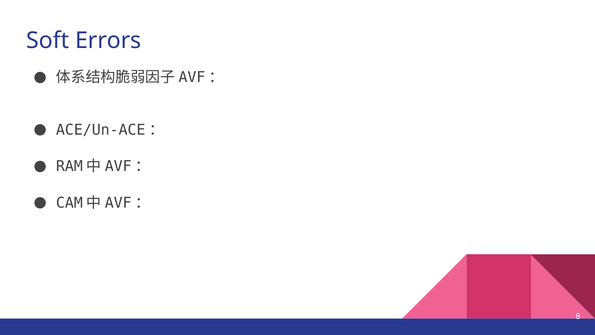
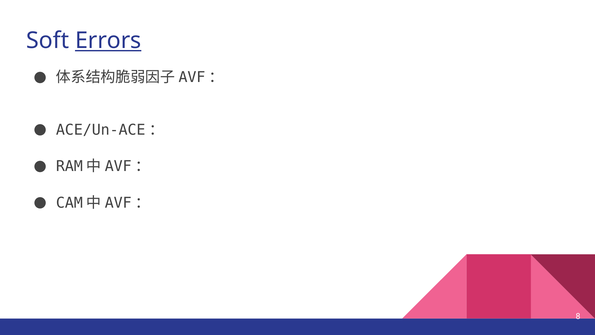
Errors underline: none -> present (108, 41)
